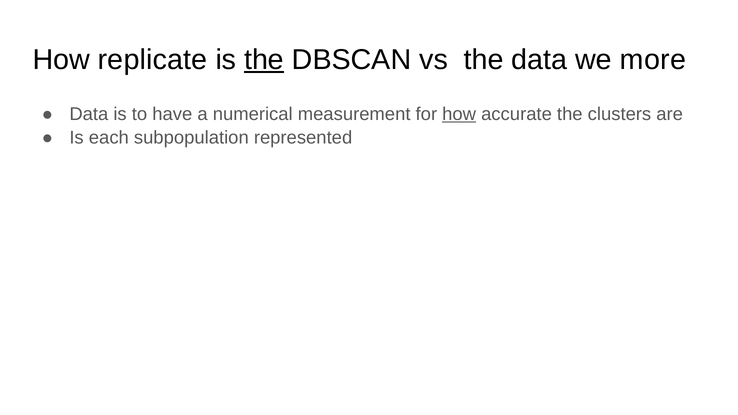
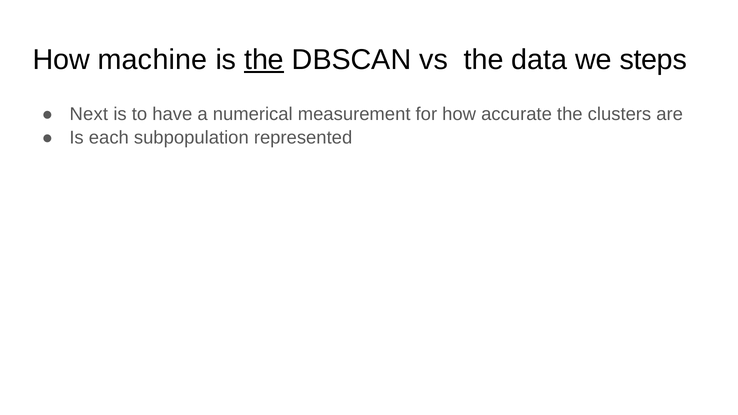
replicate: replicate -> machine (153, 60)
more: more -> steps (653, 60)
Data: Data -> Next (89, 114)
how underline: present -> none (459, 114)
